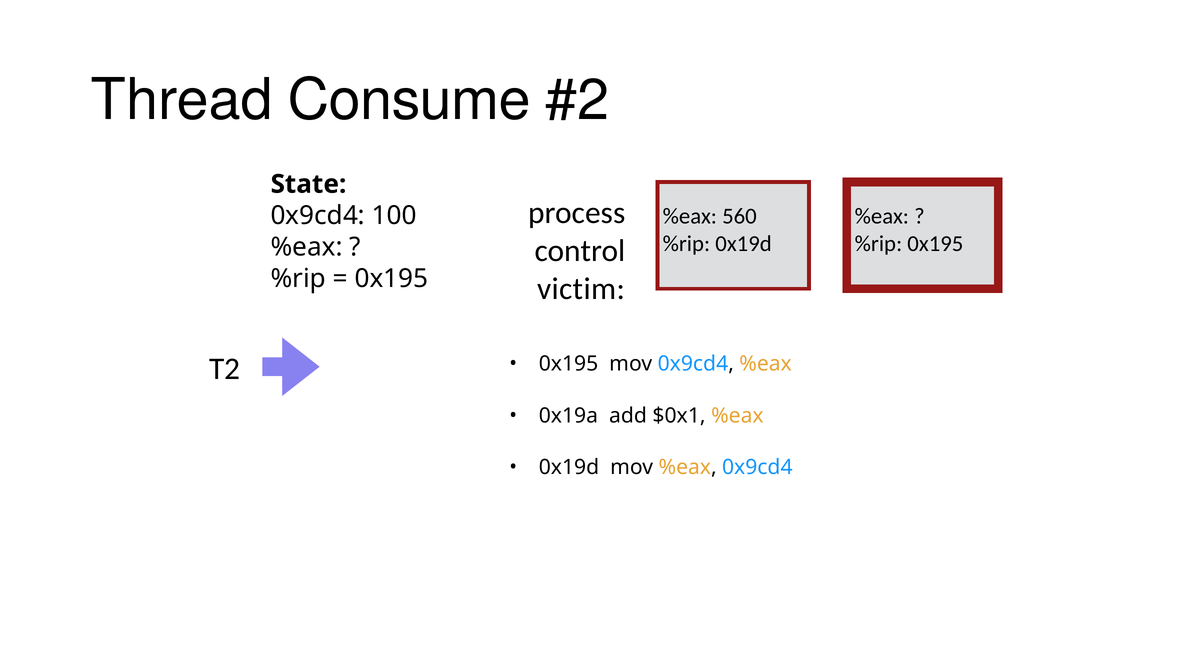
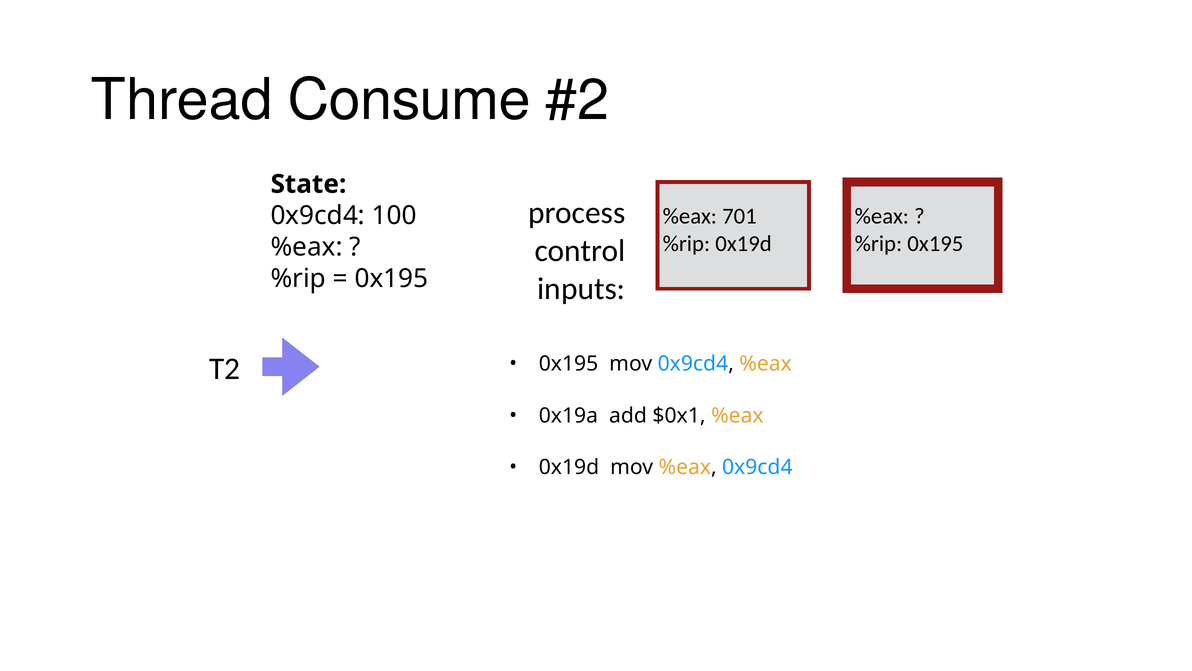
560: 560 -> 701 (739, 216)
victim: victim -> inputs (581, 288)
